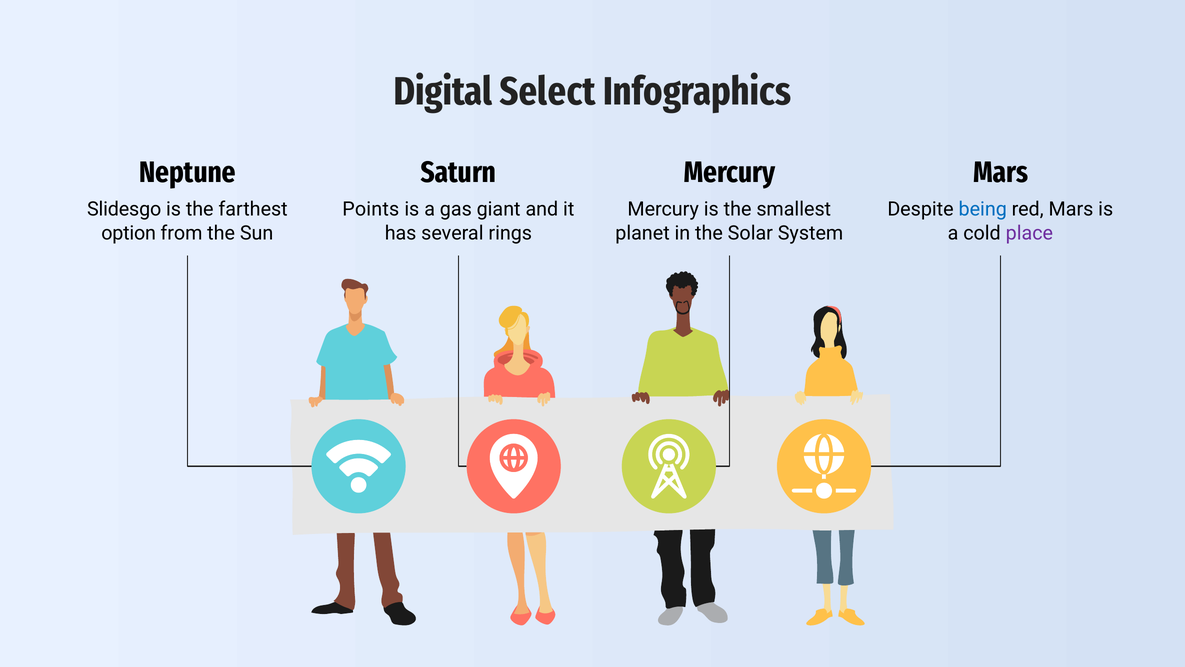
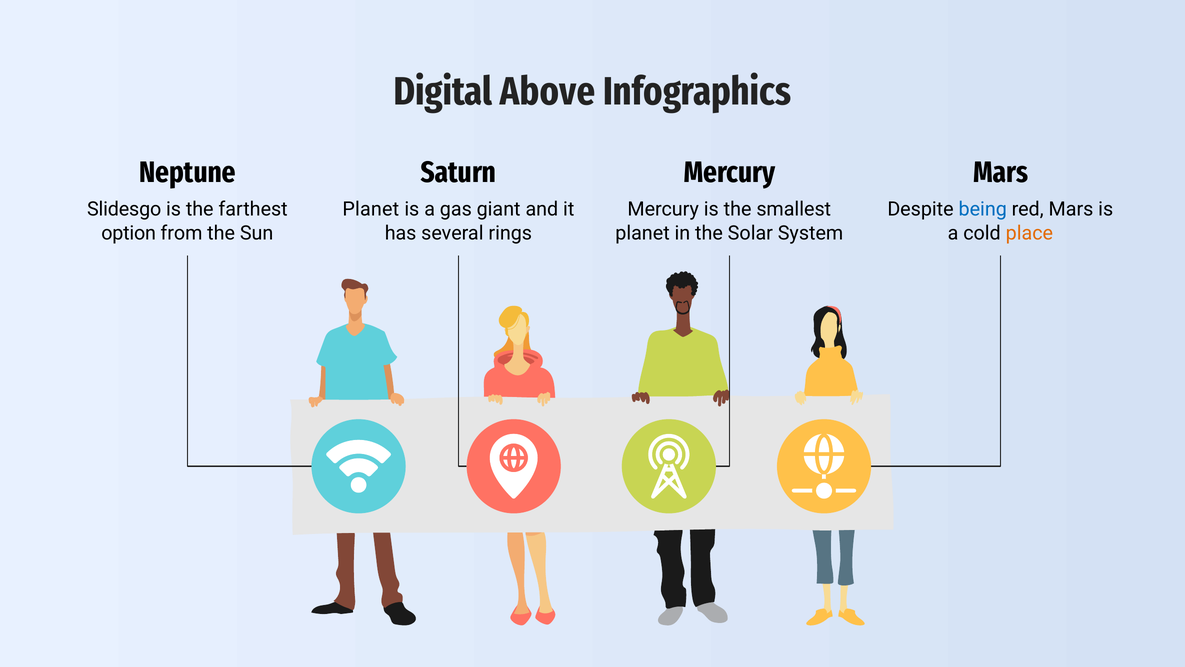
Select: Select -> Above (548, 92)
Points: Points -> Planet (371, 209)
place colour: purple -> orange (1029, 233)
